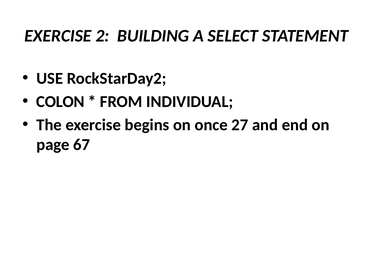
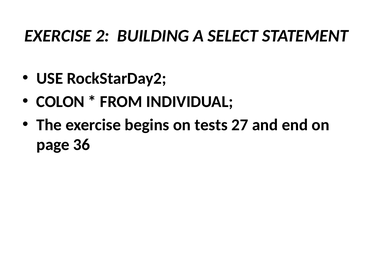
once: once -> tests (211, 125)
67: 67 -> 36 (82, 145)
